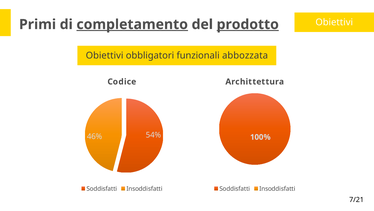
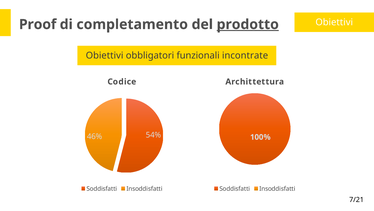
Primi: Primi -> Proof (38, 24)
completamento underline: present -> none (132, 24)
abbozzata: abbozzata -> incontrate (245, 55)
